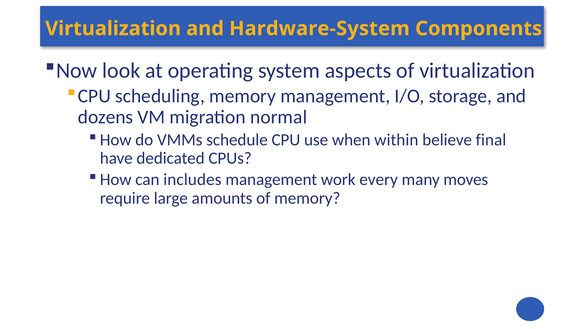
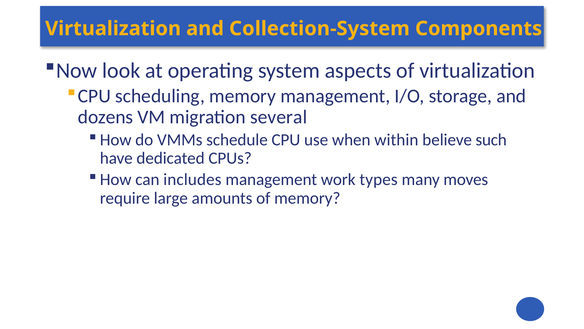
Hardware-System: Hardware-System -> Collection-System (319, 29)
normal: normal -> several (279, 117)
final: final -> such (491, 140)
every: every -> types (379, 179)
